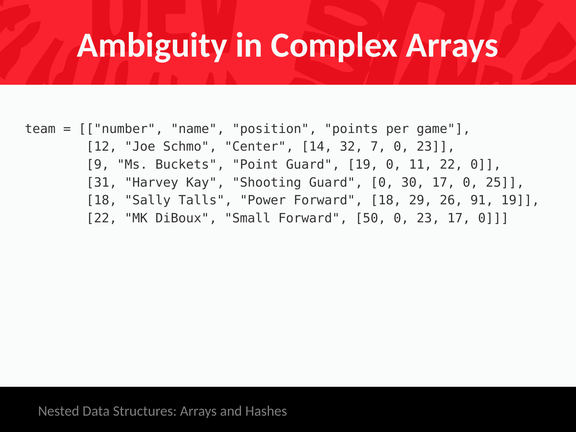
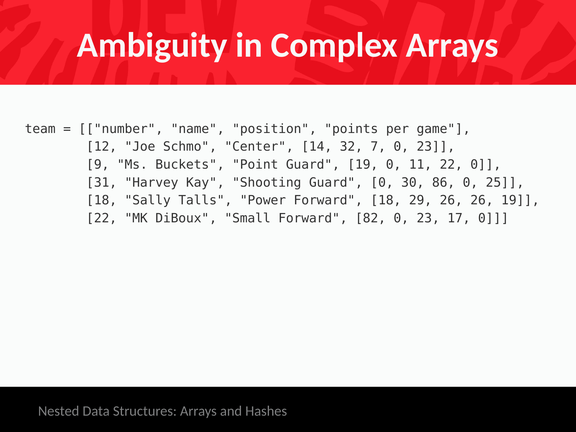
30 17: 17 -> 86 (444, 183)
26 91: 91 -> 26 (482, 200)
50: 50 -> 82 (371, 218)
